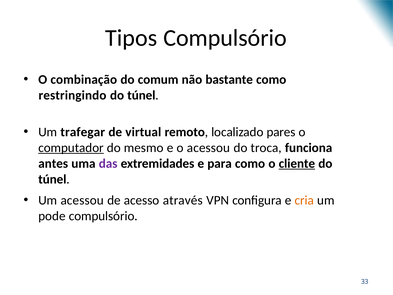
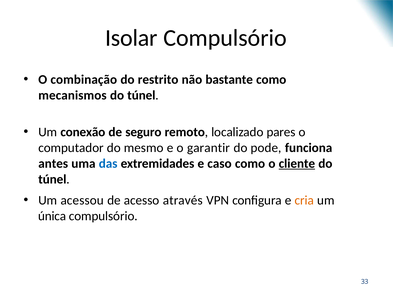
Tipos: Tipos -> Isolar (131, 38)
comum: comum -> restrito (158, 80)
restringindo: restringindo -> mecanismos (72, 95)
trafegar: trafegar -> conexão (83, 132)
virtual: virtual -> seguro (143, 132)
computador underline: present -> none (71, 148)
o acessou: acessou -> garantir (209, 148)
troca: troca -> pode (266, 148)
das colour: purple -> blue (108, 163)
para: para -> caso (220, 163)
pode: pode -> única (52, 216)
